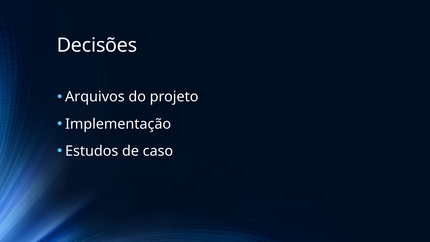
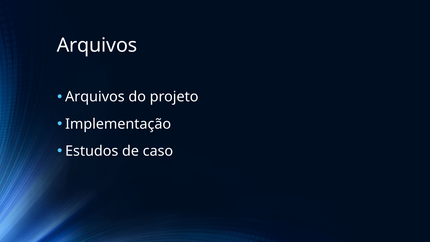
Decisões: Decisões -> Arquivos (97, 45)
